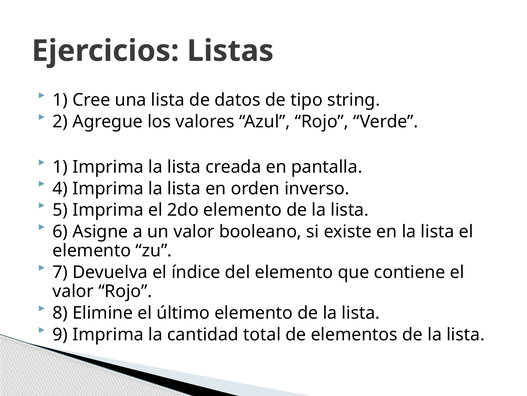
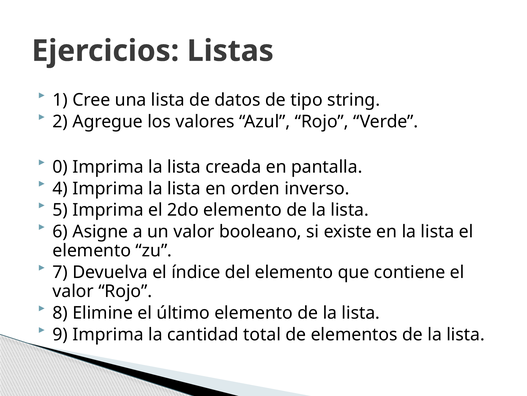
1: 1 -> 0 (60, 167)
